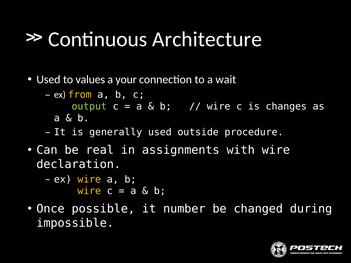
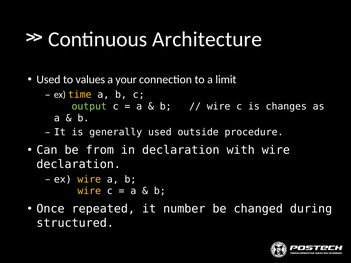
wait: wait -> limit (226, 80)
from: from -> time (80, 95)
real: real -> from (100, 150)
in assignments: assignments -> declaration (181, 150)
possible: possible -> repeated (103, 209)
impossible: impossible -> structured (75, 223)
